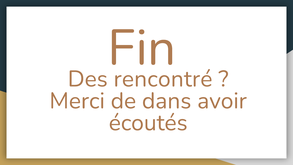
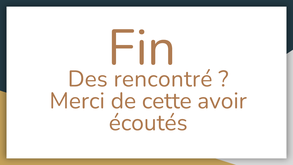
dans: dans -> cette (167, 101)
